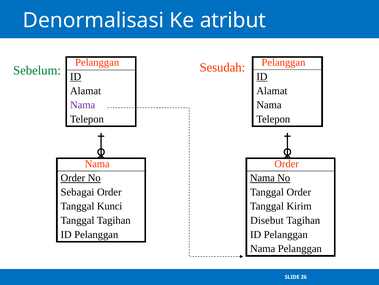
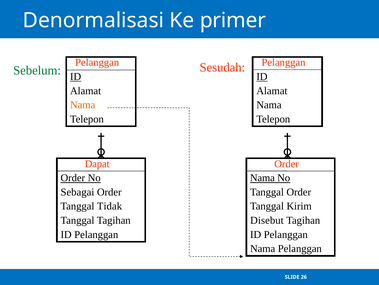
atribut: atribut -> primer (233, 20)
Nama colour: purple -> orange (83, 105)
Nama: Nama -> Dapat (97, 163)
Kunci: Kunci -> Tidak (110, 206)
